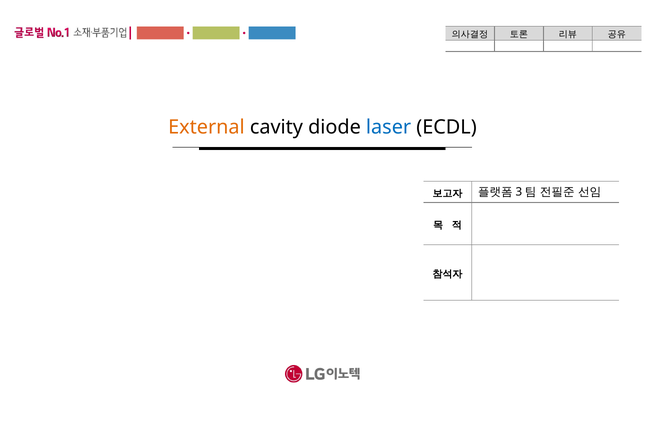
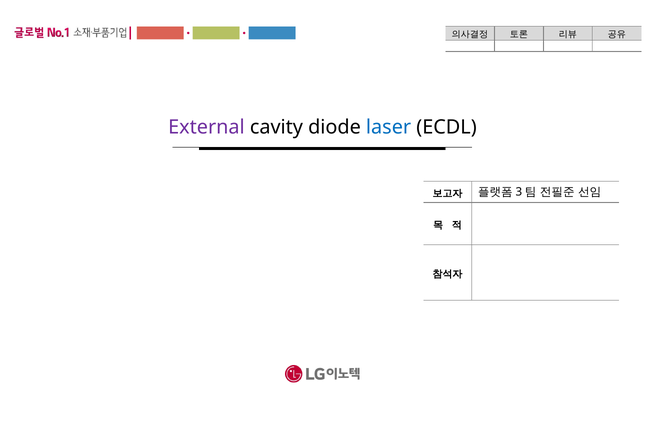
External colour: orange -> purple (206, 128)
